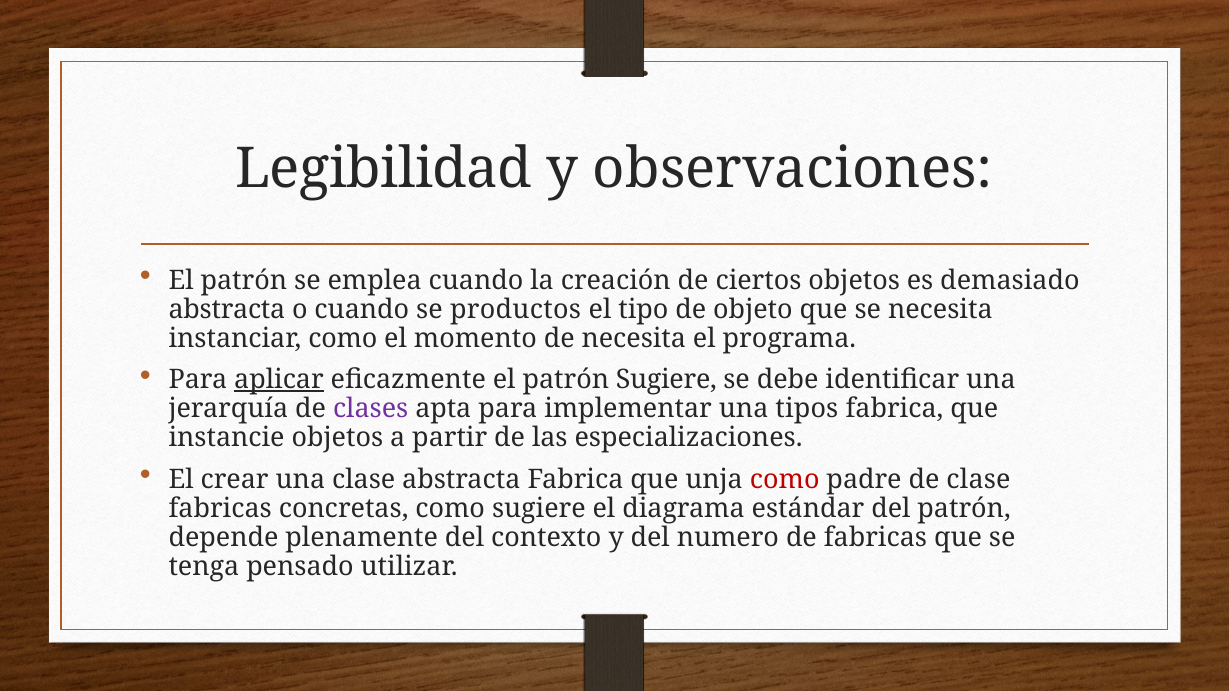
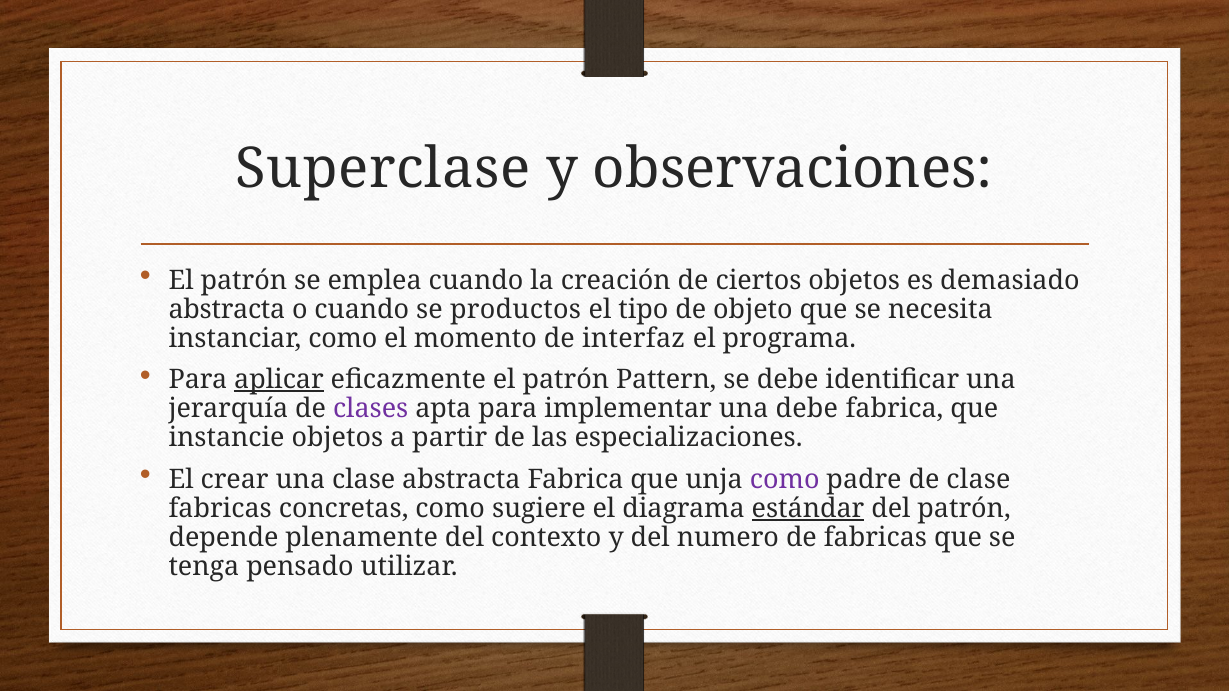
Legibilidad: Legibilidad -> Superclase (383, 169)
de necesita: necesita -> interfaz (634, 338)
patrón Sugiere: Sugiere -> Pattern (666, 380)
una tipos: tipos -> debe (807, 409)
como colour: red -> purple (785, 479)
estándar underline: none -> present (808, 508)
